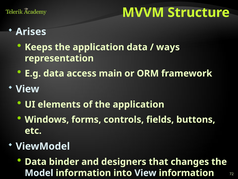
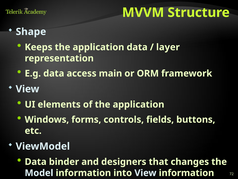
Arises: Arises -> Shape (31, 32)
ways: ways -> layer (168, 47)
